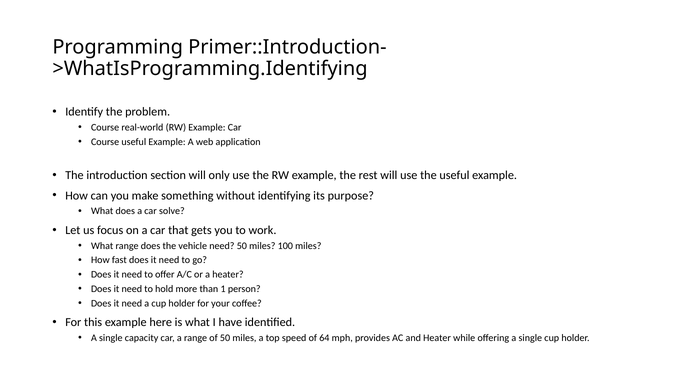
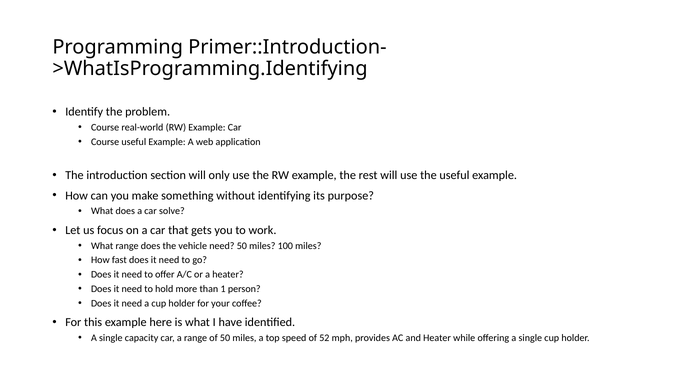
64: 64 -> 52 (324, 338)
